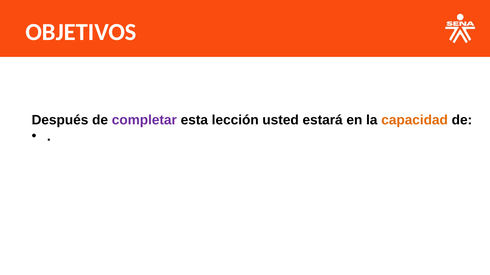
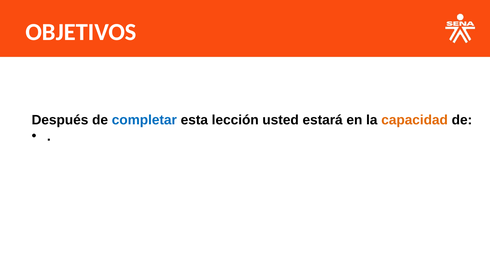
completar colour: purple -> blue (144, 120)
